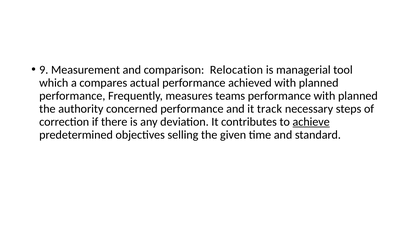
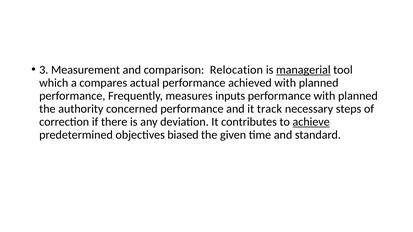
9: 9 -> 3 (44, 70)
managerial underline: none -> present (303, 70)
teams: teams -> inputs (230, 96)
selling: selling -> biased (183, 135)
